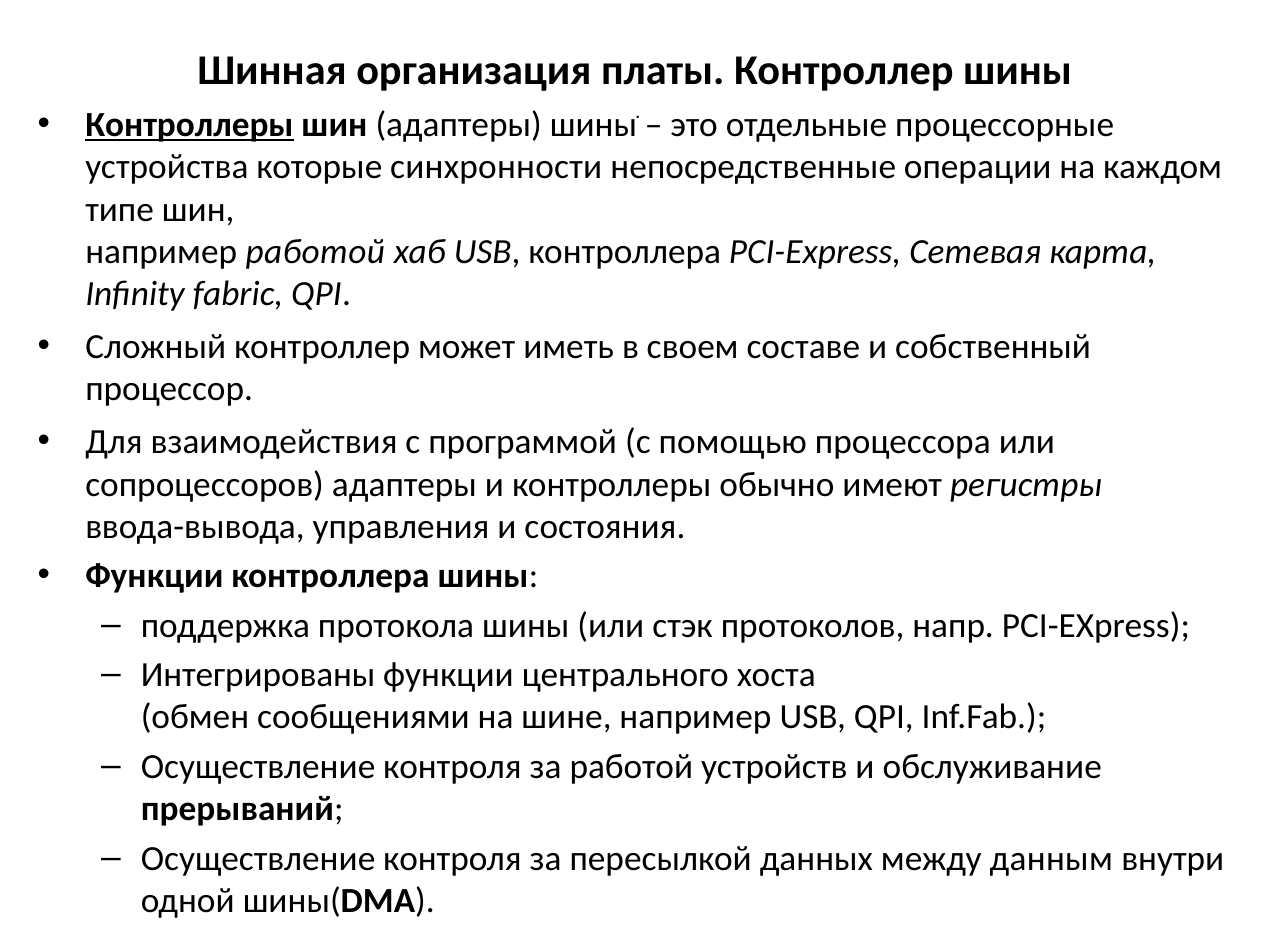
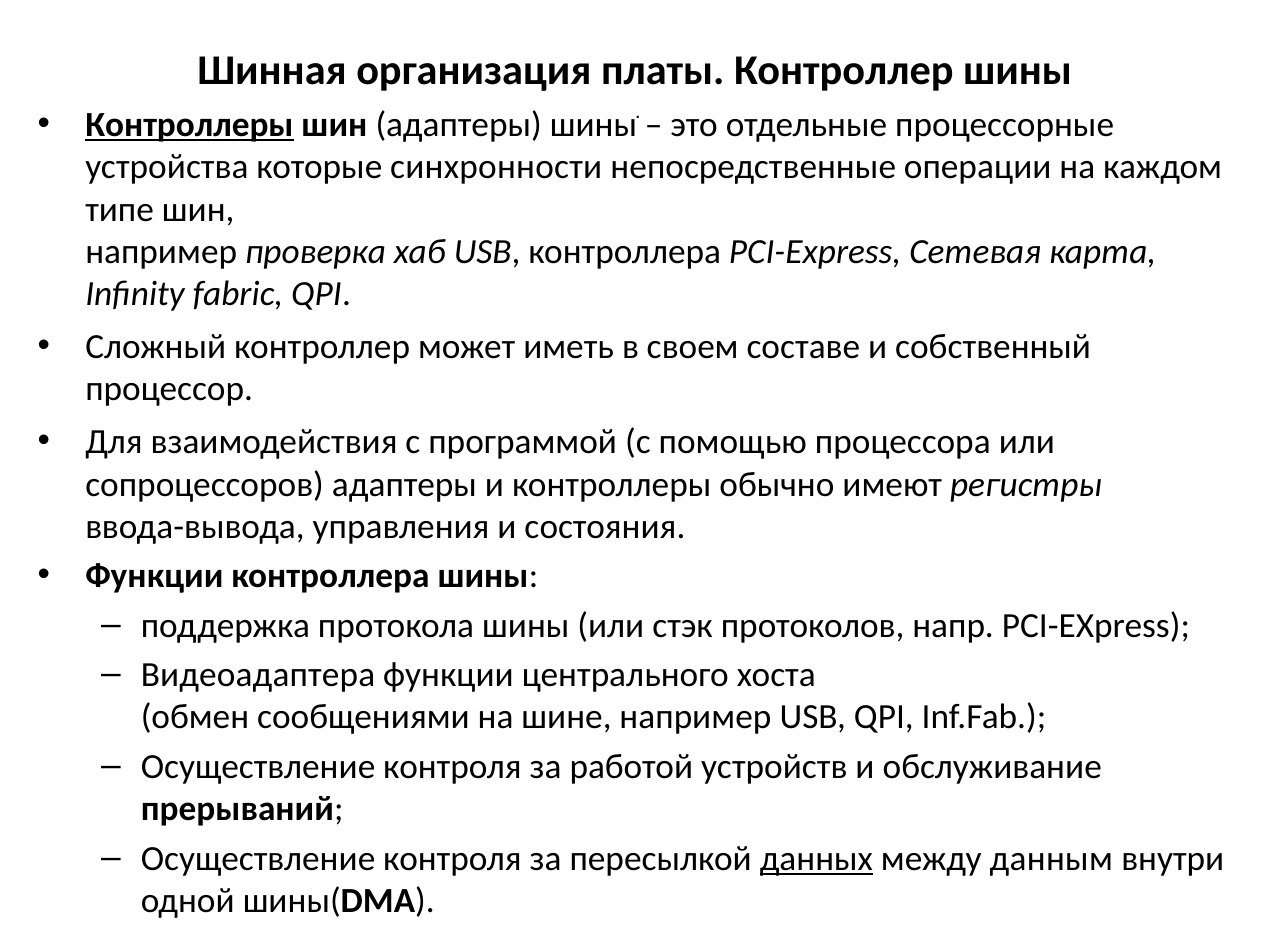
например работой: работой -> проверка (316, 252)
Интегрированы: Интегрированы -> Видеоадаптера (258, 675)
данных underline: none -> present (816, 859)
